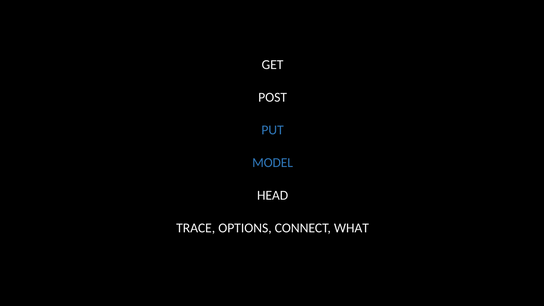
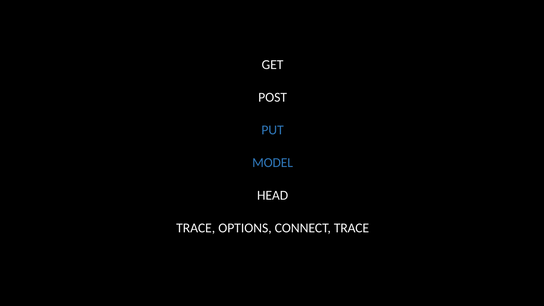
CONNECT WHAT: WHAT -> TRACE (351, 228)
